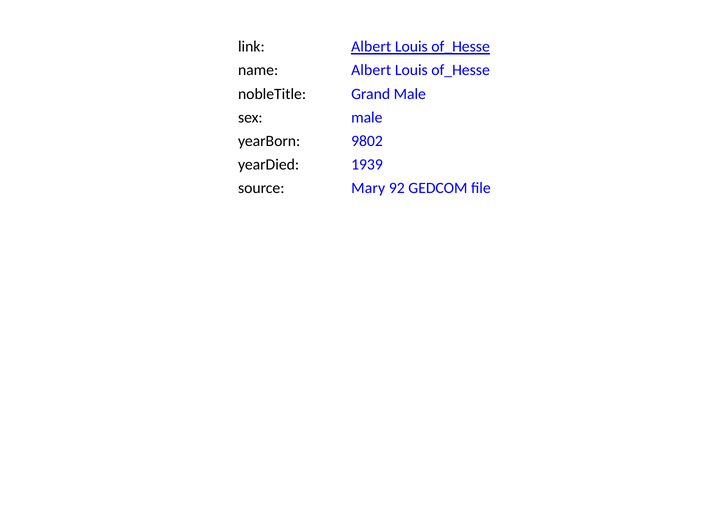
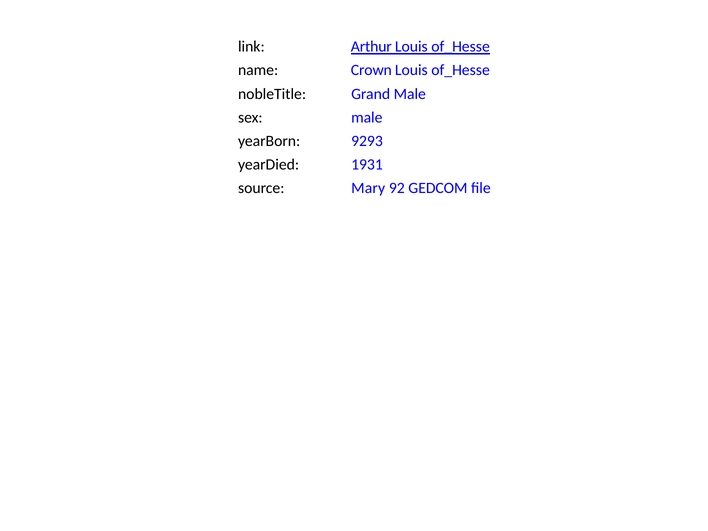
link Albert: Albert -> Arthur (371, 47)
name Albert: Albert -> Crown (371, 70)
9802: 9802 -> 9293 (367, 141)
1939: 1939 -> 1931 (367, 165)
